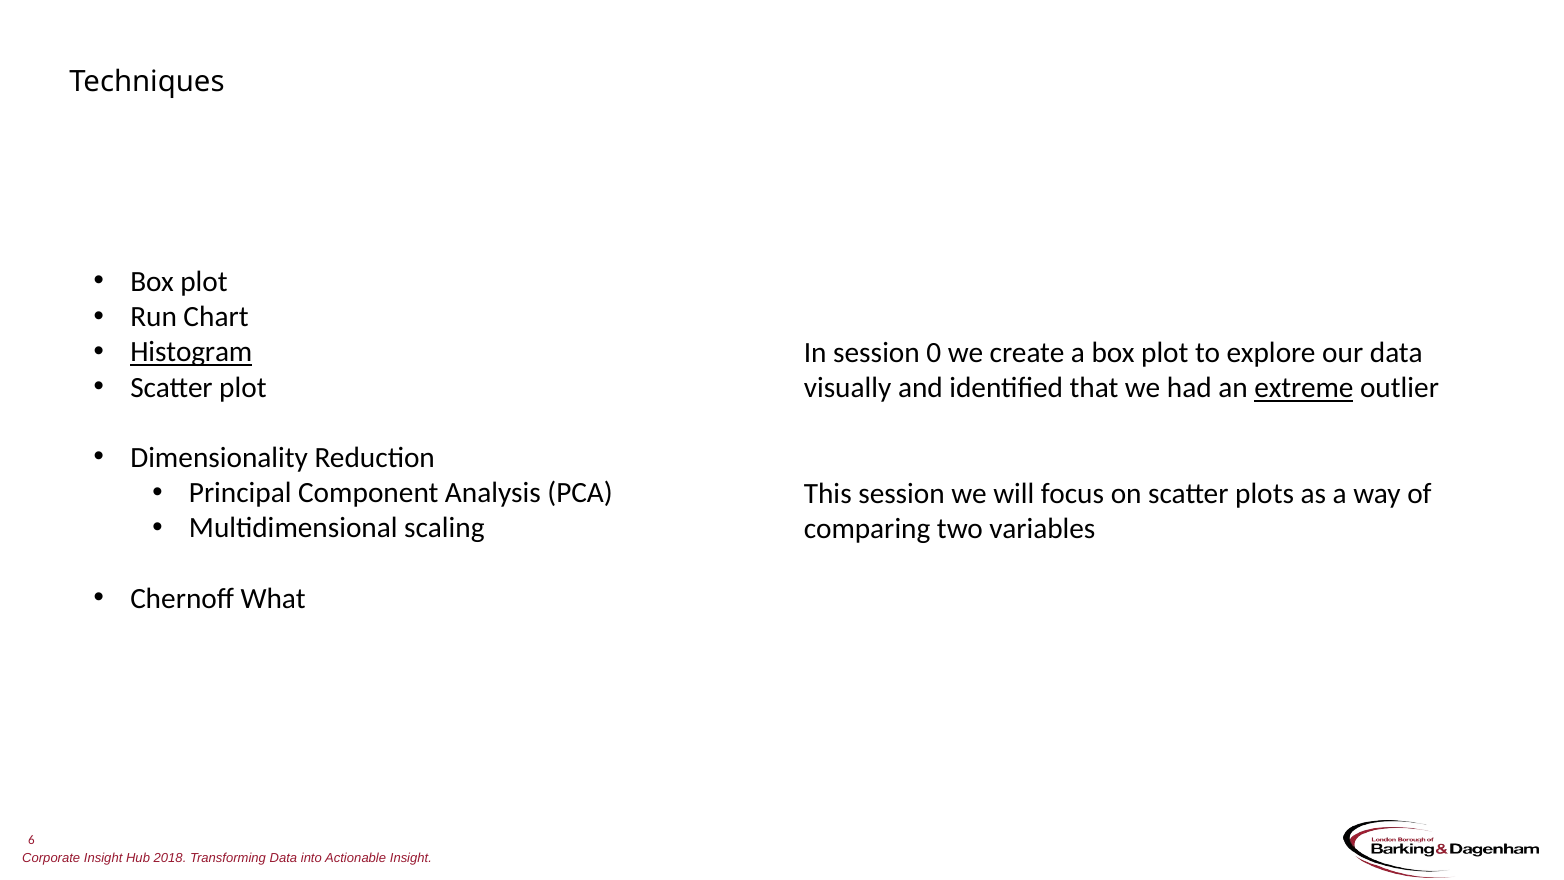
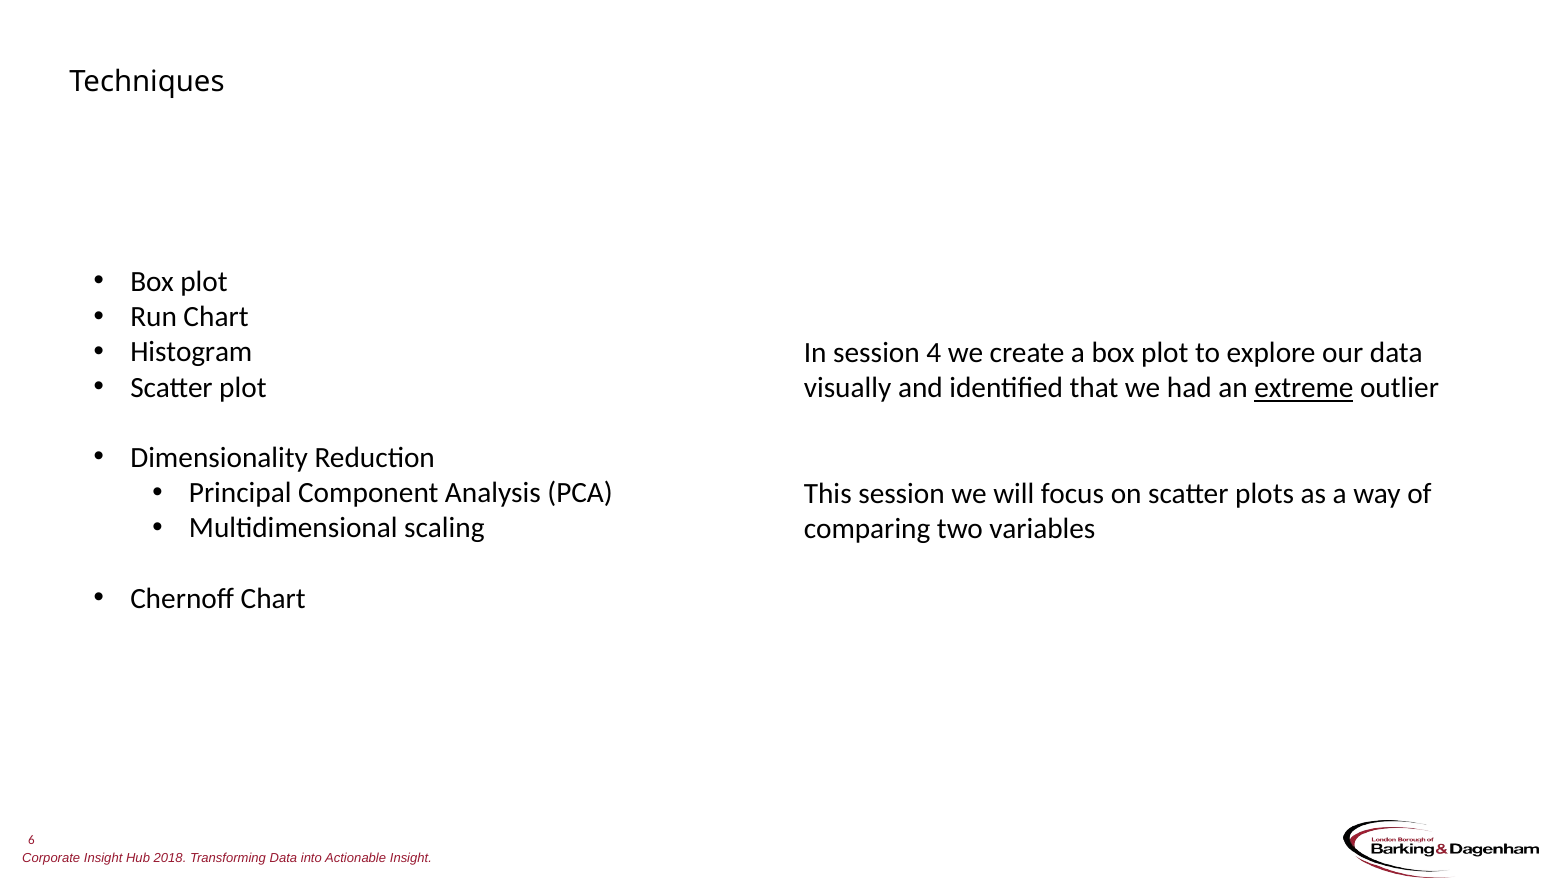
Histogram underline: present -> none (191, 352)
0: 0 -> 4 (934, 353)
Chernoff What: What -> Chart (273, 598)
